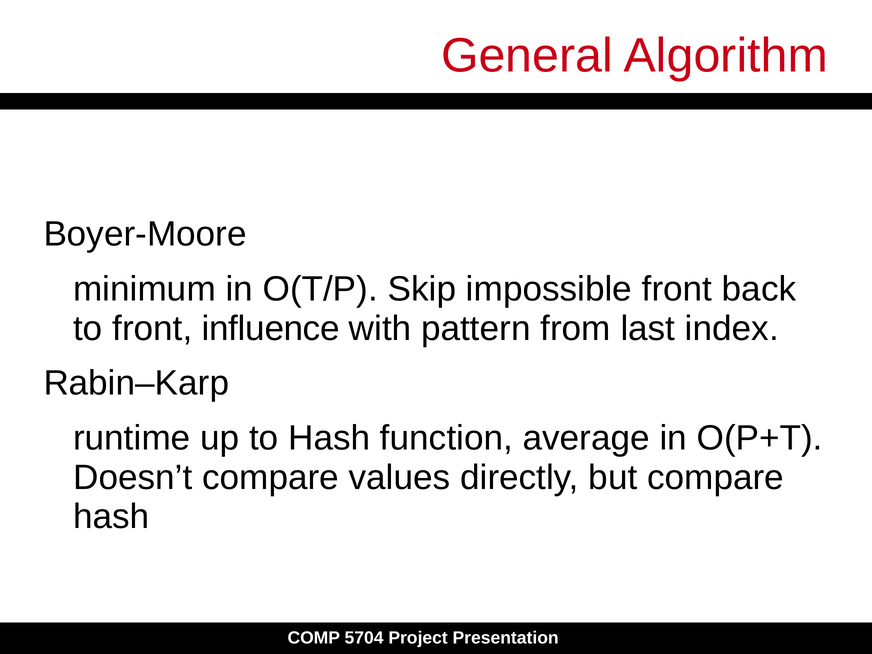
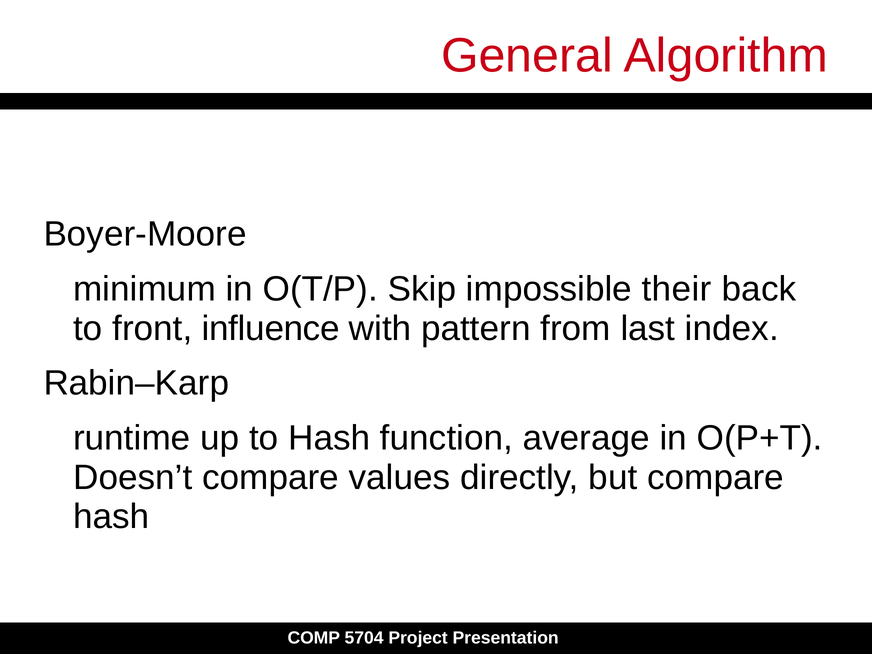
impossible front: front -> their (677, 289)
